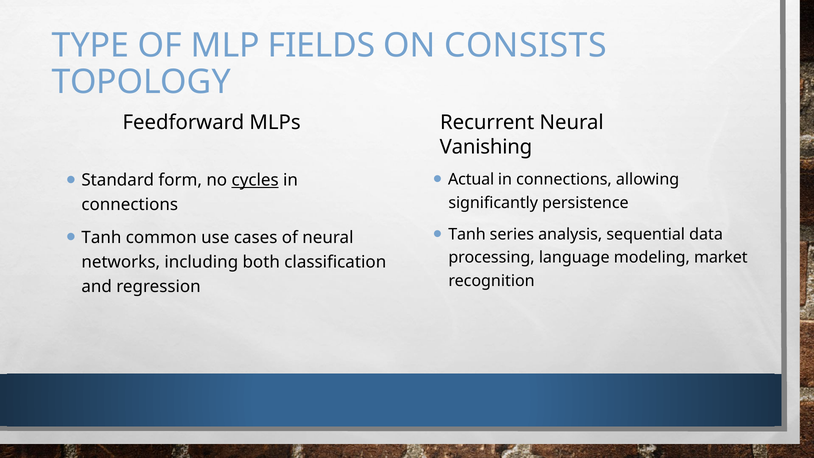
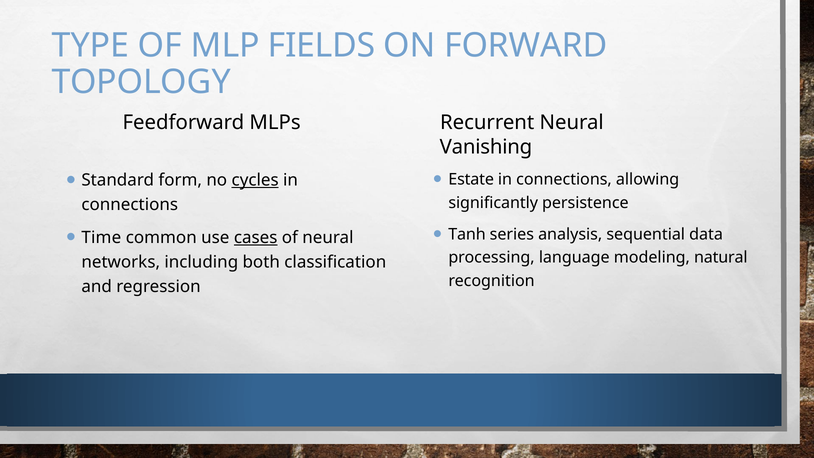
CONSISTS: CONSISTS -> FORWARD (526, 46)
Actual: Actual -> Estate (471, 179)
Tanh: Tanh -> Time (101, 238)
cases underline: none -> present (256, 238)
market: market -> natural (721, 257)
